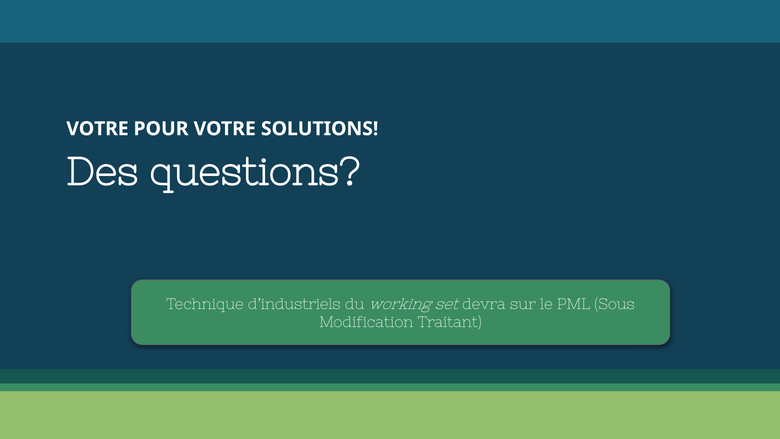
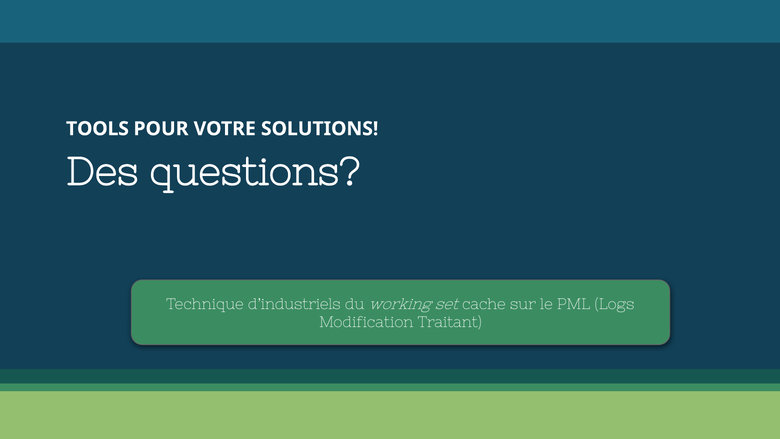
VOTRE: VOTRE -> TOOLS (97, 129)
devra: devra -> cache (484, 304)
Sous: Sous -> Logs (614, 304)
